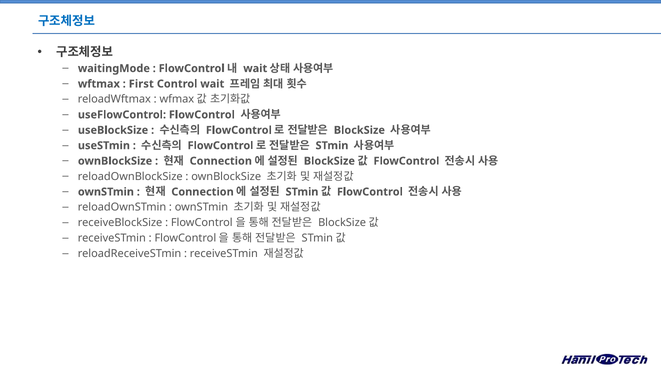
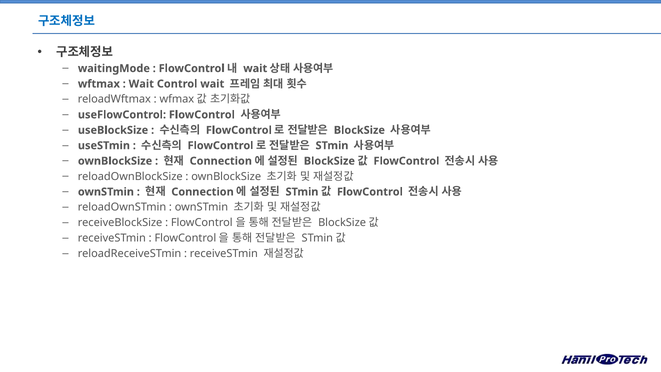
First: First -> Wait (141, 84)
